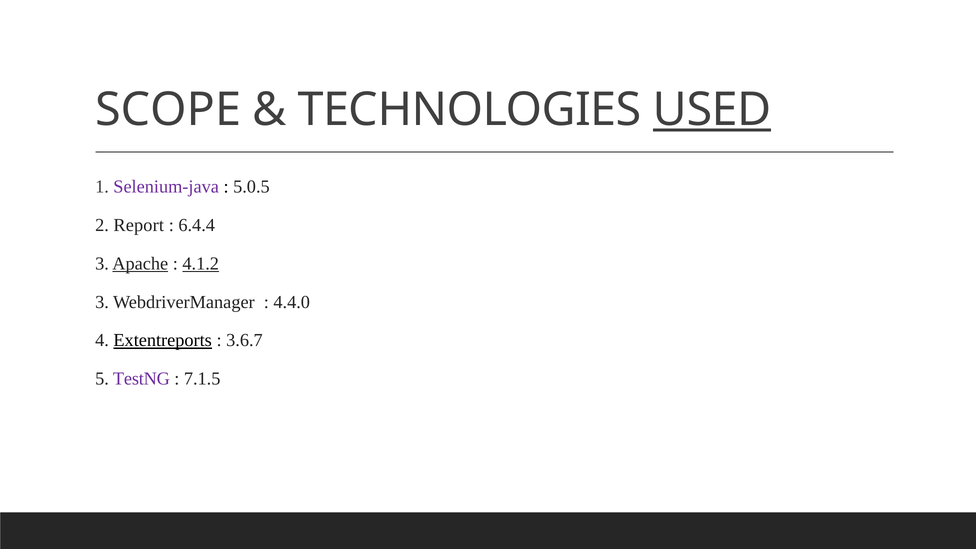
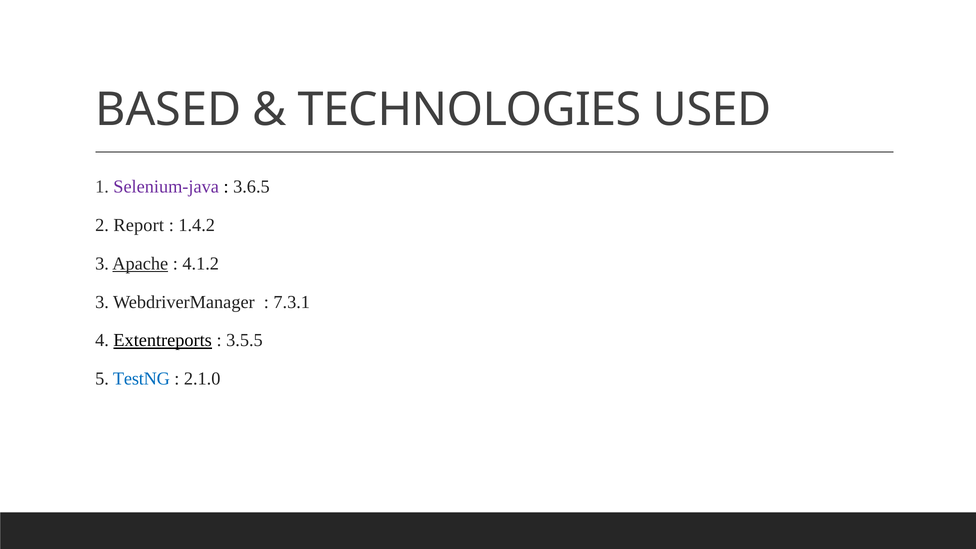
SCOPE: SCOPE -> BASED (168, 110)
USED underline: present -> none (712, 110)
5.0.5: 5.0.5 -> 3.6.5 (251, 187)
6.4.4: 6.4.4 -> 1.4.2 (197, 225)
4.1.2 underline: present -> none (201, 264)
4.4.0: 4.4.0 -> 7.3.1 (292, 302)
3.6.7: 3.6.7 -> 3.5.5 (244, 340)
TestNG colour: purple -> blue (141, 379)
7.1.5: 7.1.5 -> 2.1.0 (202, 379)
